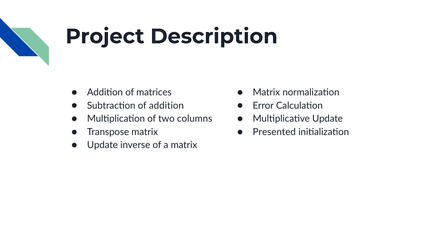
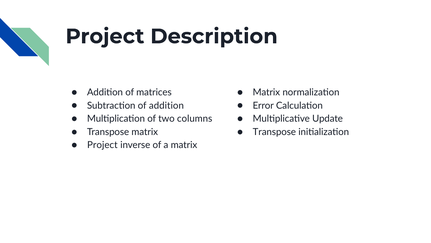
Presented: Presented -> Transpose (274, 132)
Update: Update -> Project (102, 145)
